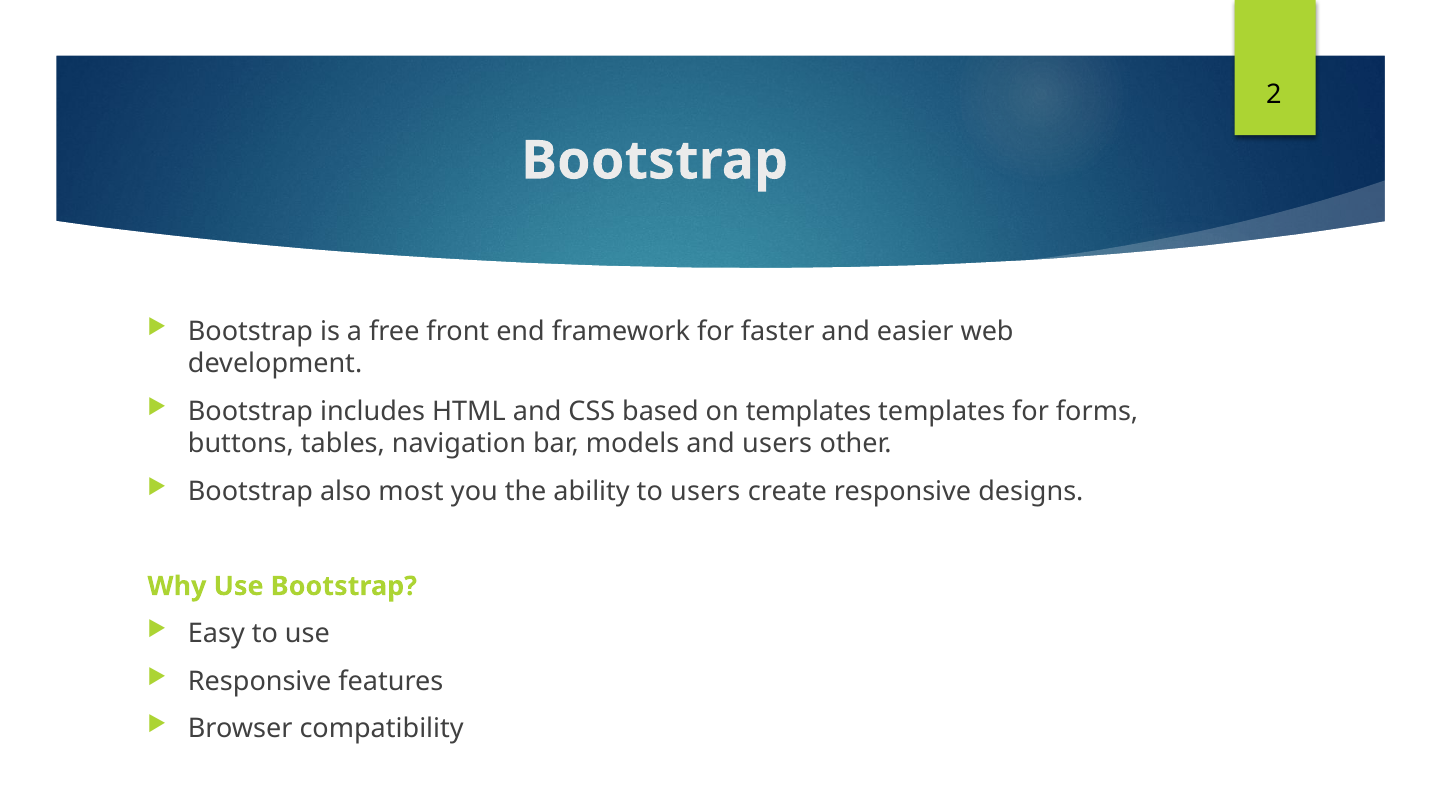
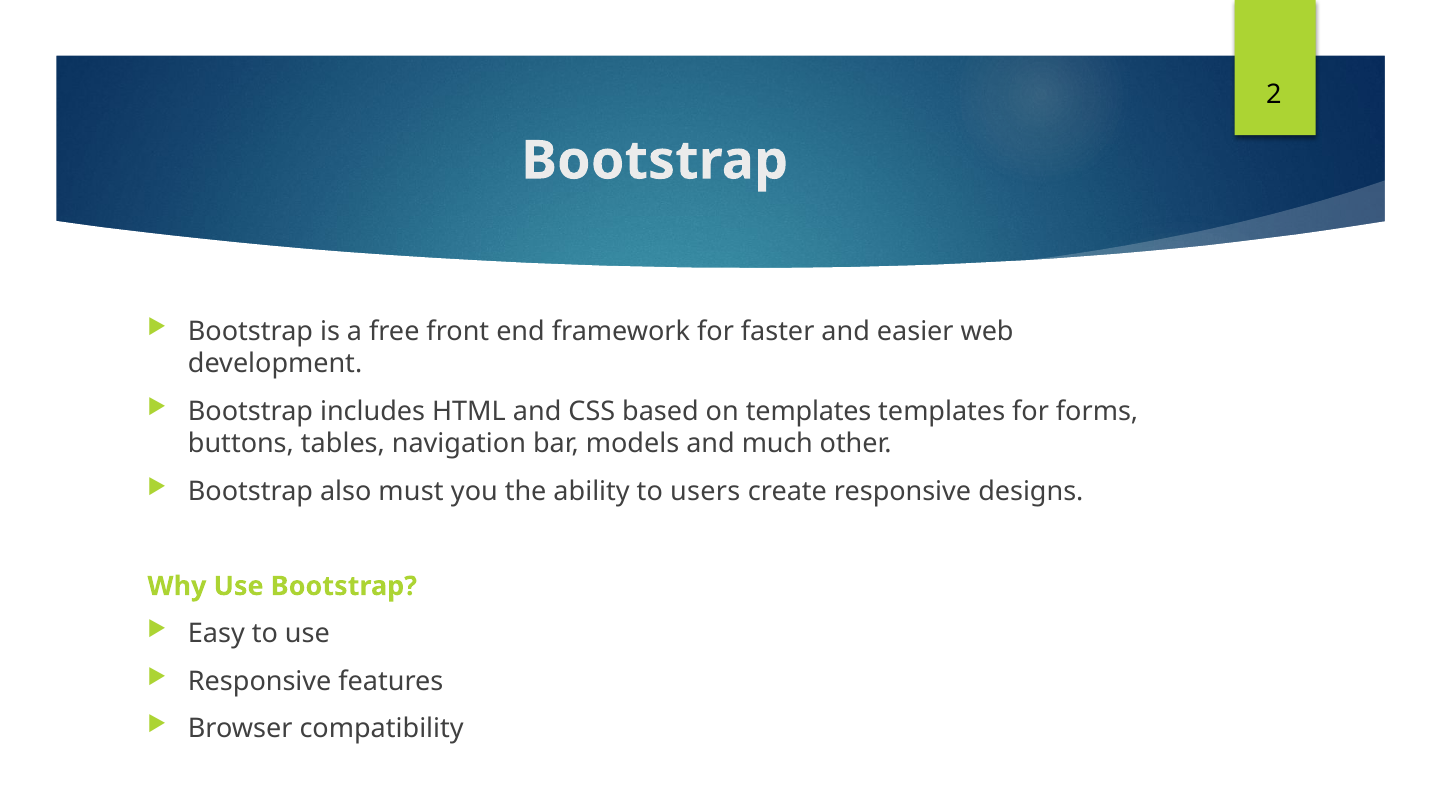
and users: users -> much (777, 444)
most: most -> must (411, 491)
